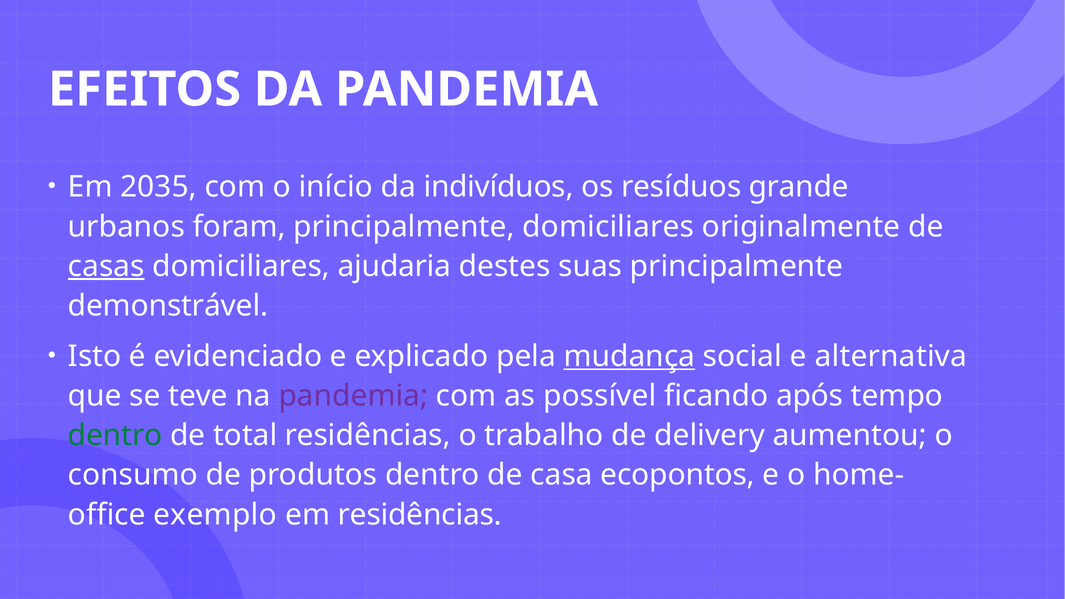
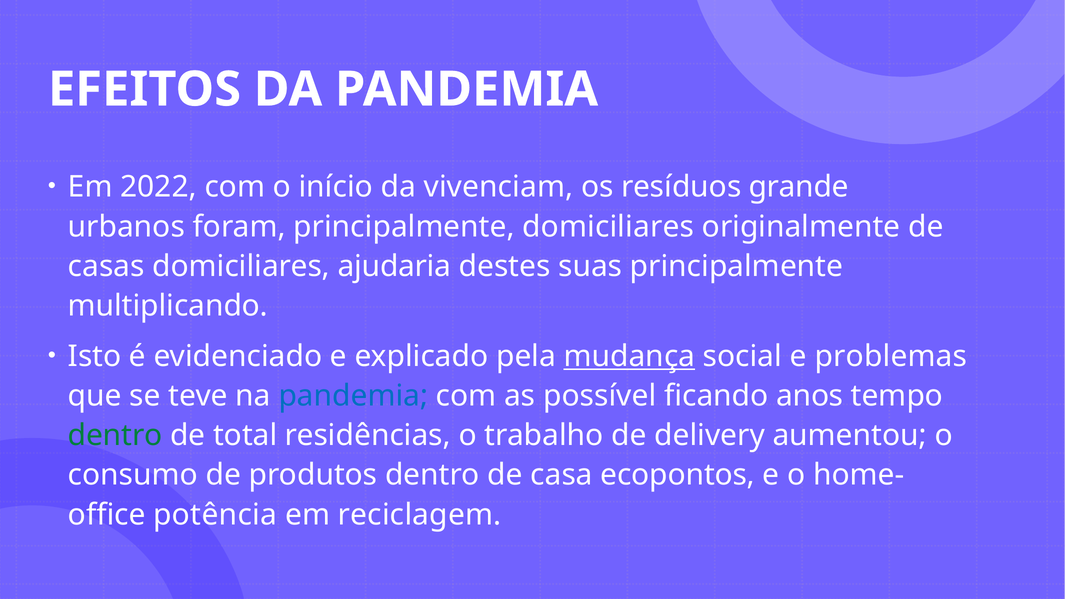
2035: 2035 -> 2022 (158, 187)
indivíduos: indivíduos -> vivenciam (498, 187)
casas underline: present -> none (106, 266)
demonstrável: demonstrável -> multiplicando (168, 306)
alternativa: alternativa -> problemas (891, 356)
pandemia colour: purple -> blue (353, 396)
após: após -> anos (810, 396)
exemplo: exemplo -> potência (215, 515)
em residências: residências -> reciclagem (420, 515)
